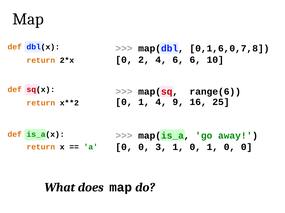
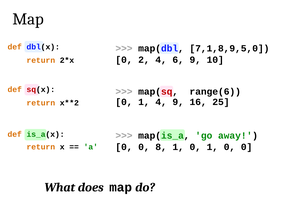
0,1,6,0,7,8: 0,1,6,0,7,8 -> 7,1,8,9,5,0 (229, 49)
6 6: 6 -> 9 (195, 60)
3: 3 -> 8 (161, 147)
